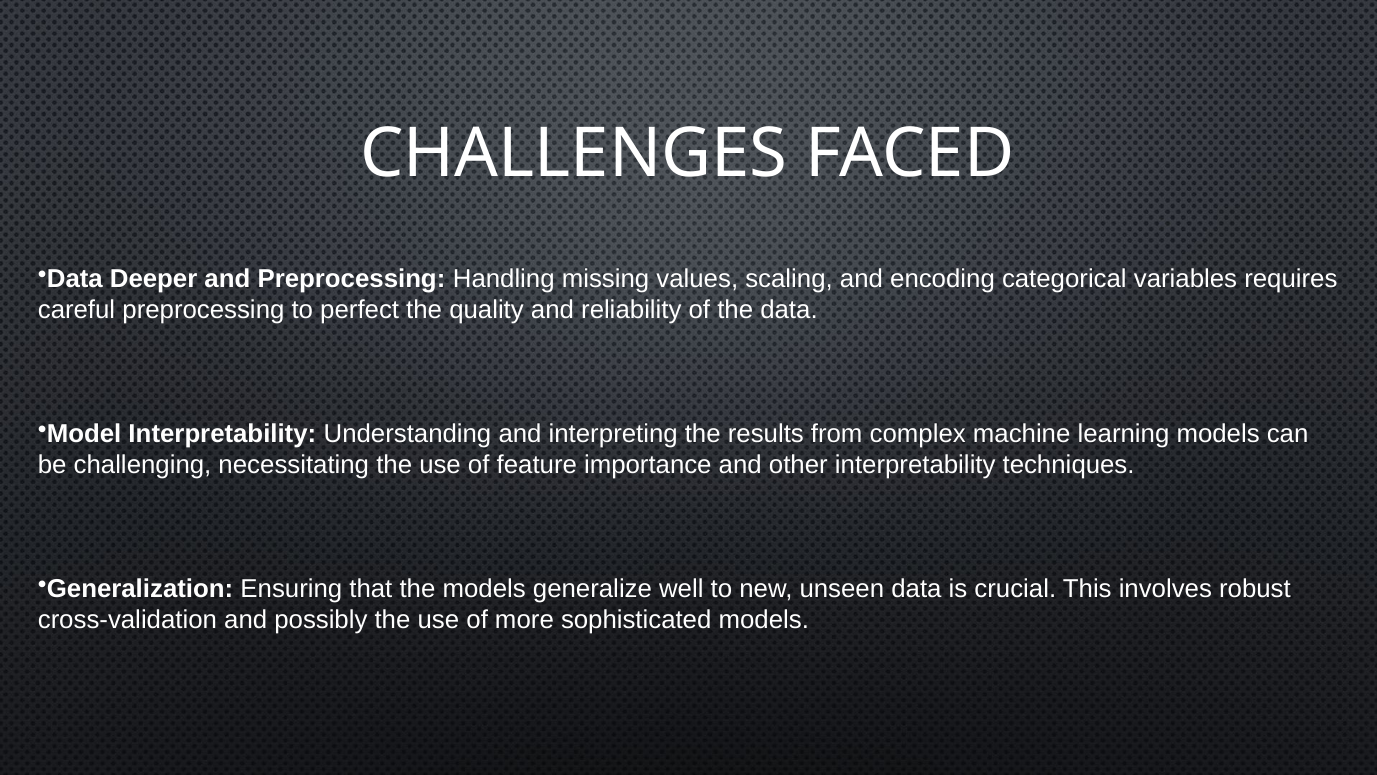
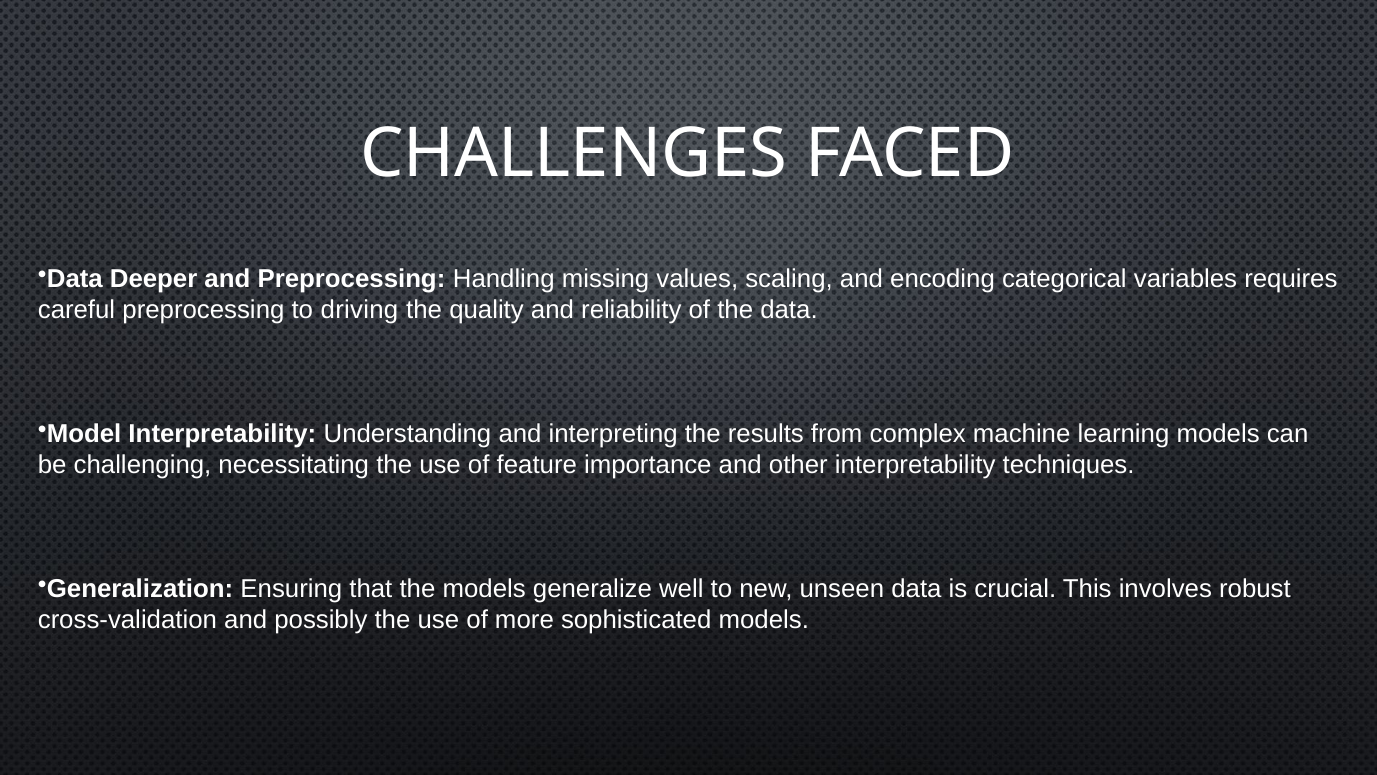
perfect: perfect -> driving (360, 310)
